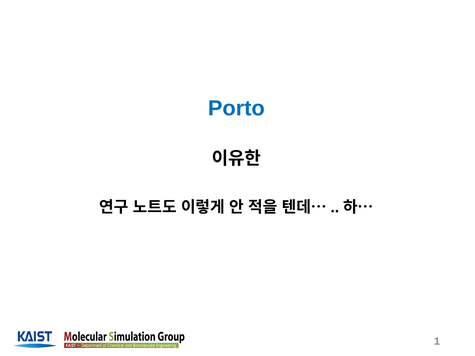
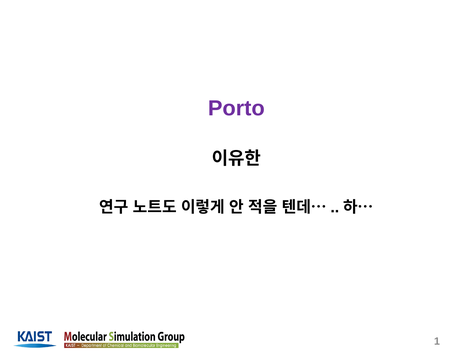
Porto colour: blue -> purple (236, 108)
